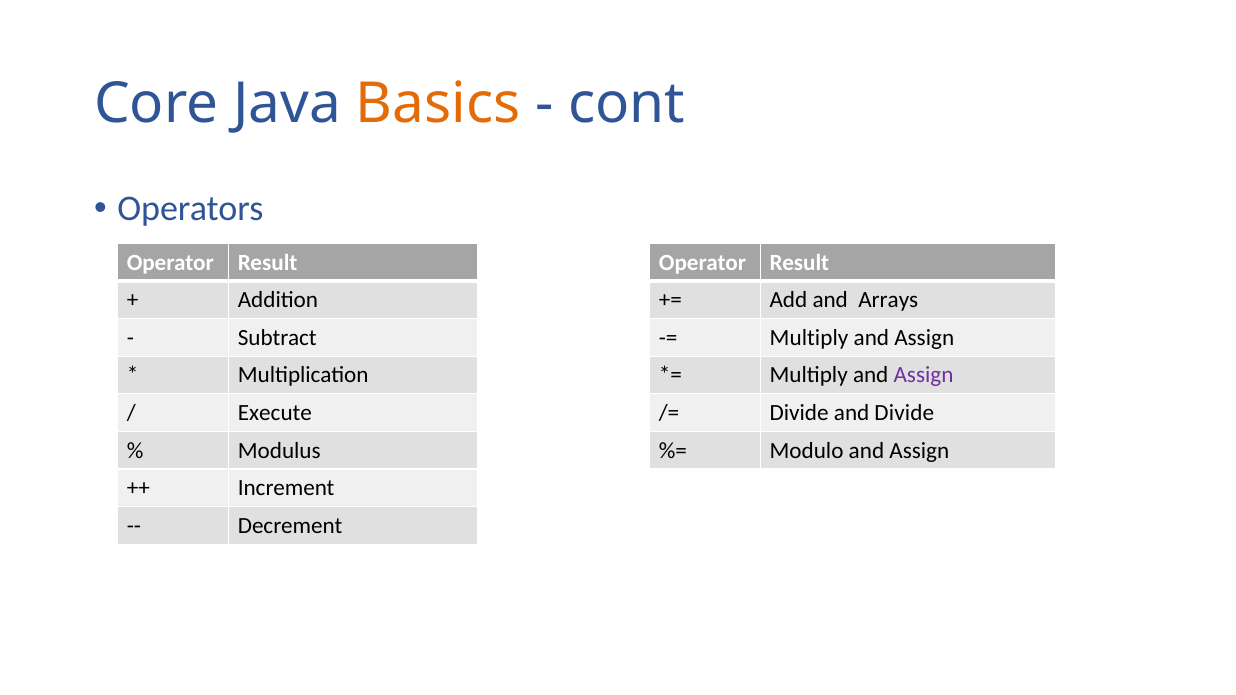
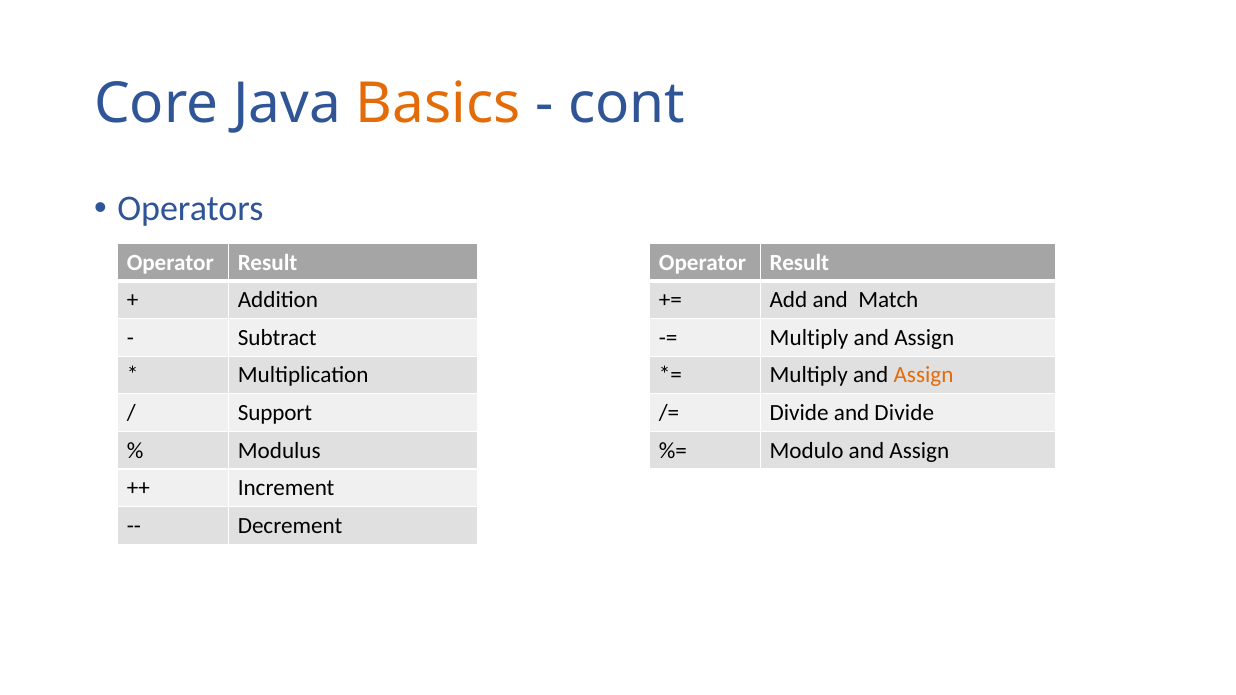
Arrays: Arrays -> Match (888, 300)
Assign colour: purple -> orange (924, 375)
Execute: Execute -> Support (275, 413)
